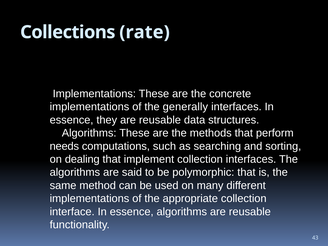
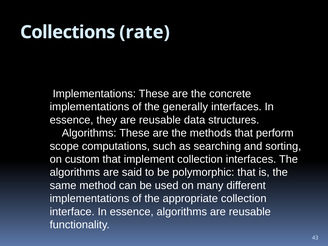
needs: needs -> scope (64, 146)
dealing: dealing -> custom (82, 159)
